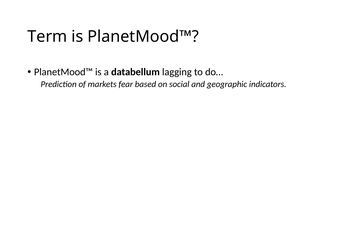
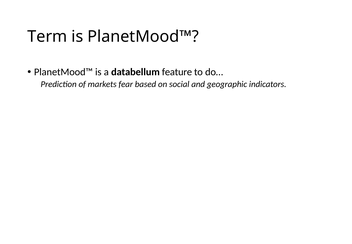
lagging: lagging -> feature (177, 72)
